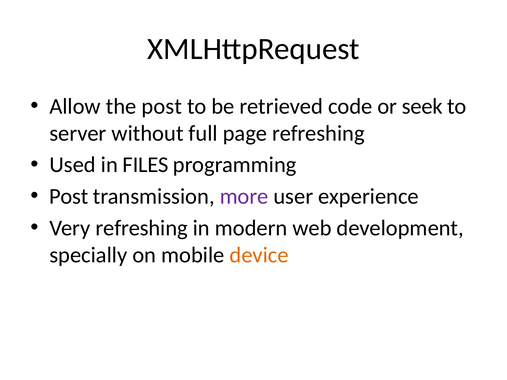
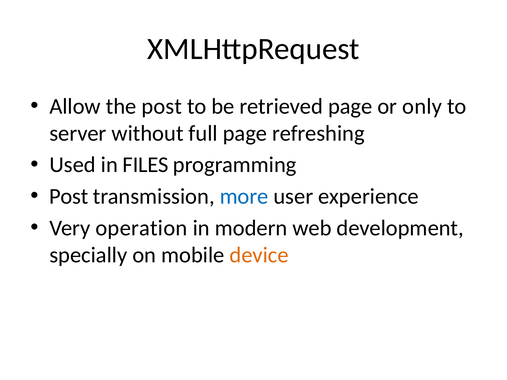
retrieved code: code -> page (350, 106)
seek: seek -> only (422, 106)
more colour: purple -> blue (244, 197)
Very refreshing: refreshing -> operation (141, 228)
